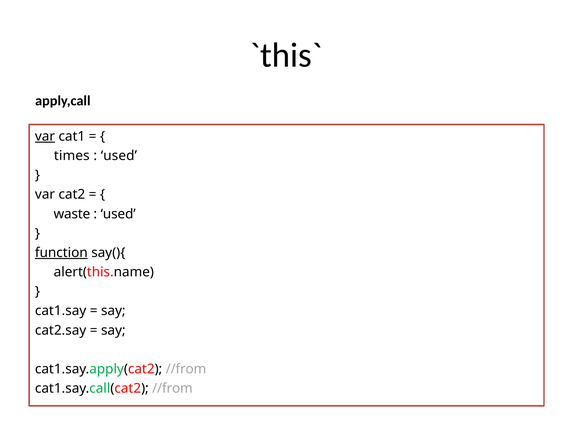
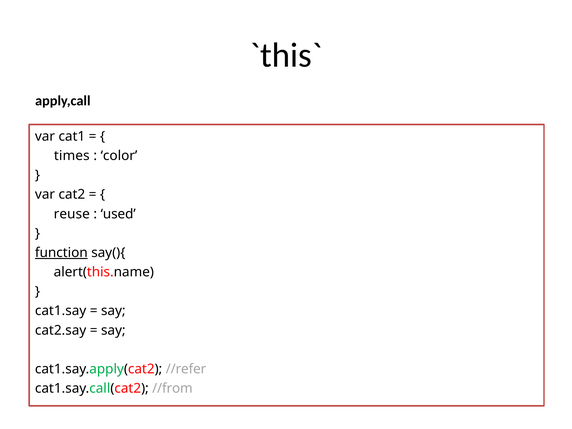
var underline: present -> none (45, 136)
used: used -> color (119, 156)
waste: waste -> reuse (72, 214)
cat1.say.apply(cat2 //from: //from -> //refer (186, 369)
